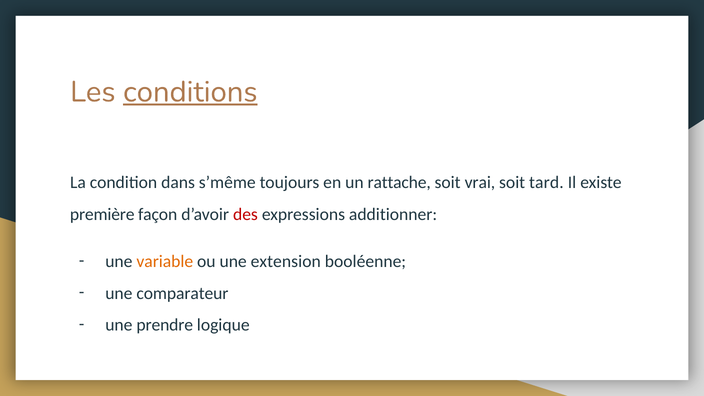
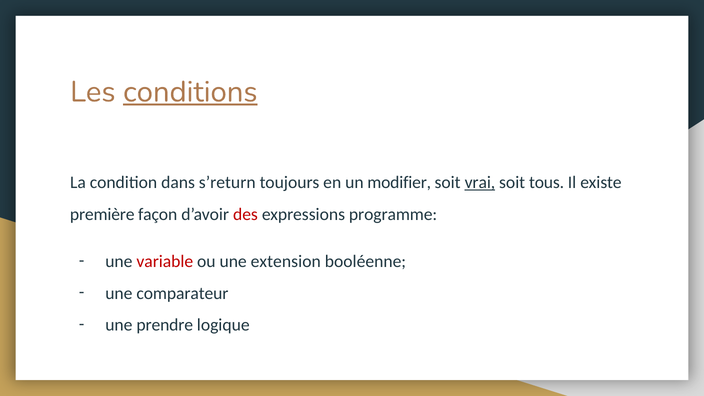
s’même: s’même -> s’return (227, 183)
rattache: rattache -> modifier (399, 183)
vrai underline: none -> present (480, 183)
tard: tard -> tous (547, 183)
additionner: additionner -> programme (393, 214)
variable colour: orange -> red (165, 262)
